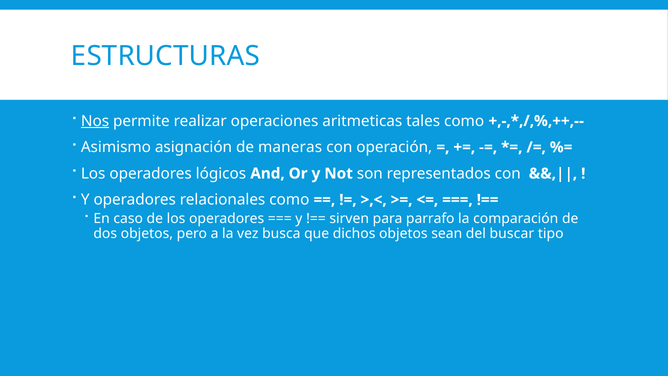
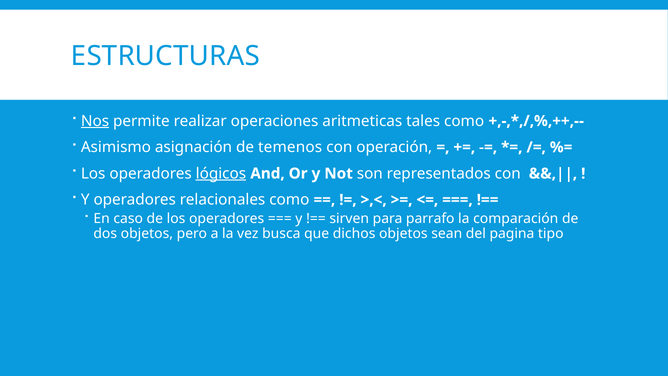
maneras: maneras -> temenos (290, 147)
lógicos underline: none -> present (221, 173)
buscar: buscar -> pagina (512, 233)
